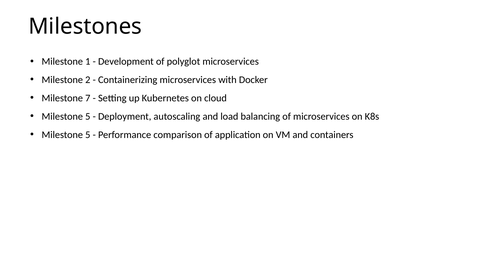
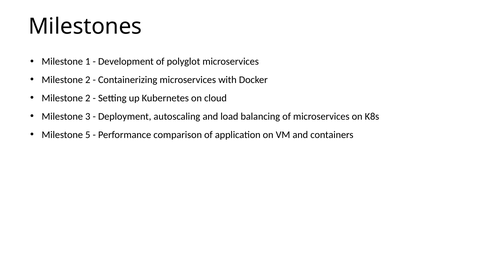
7: 7 -> 2 (88, 98)
5: 5 -> 3 (88, 116)
